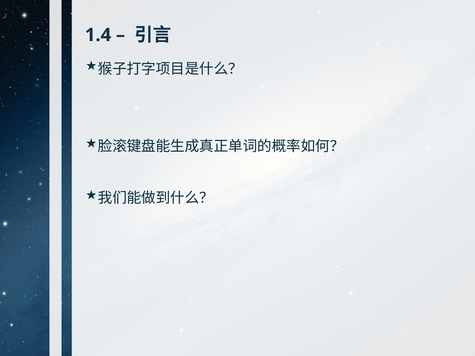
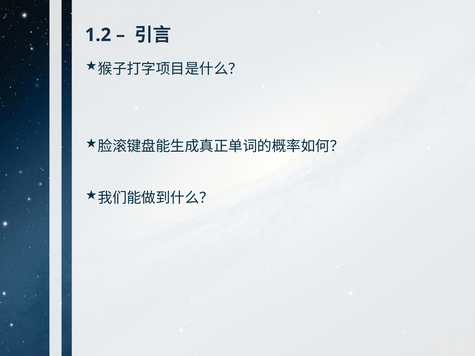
1.4: 1.4 -> 1.2 (98, 35)
